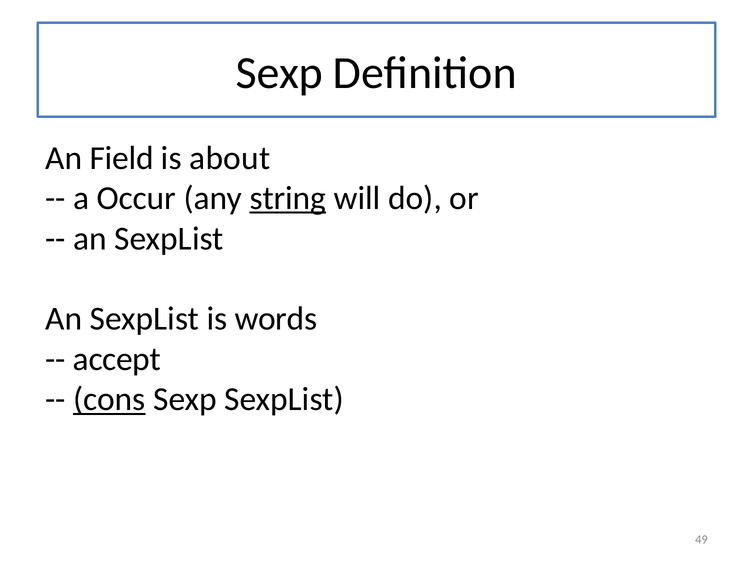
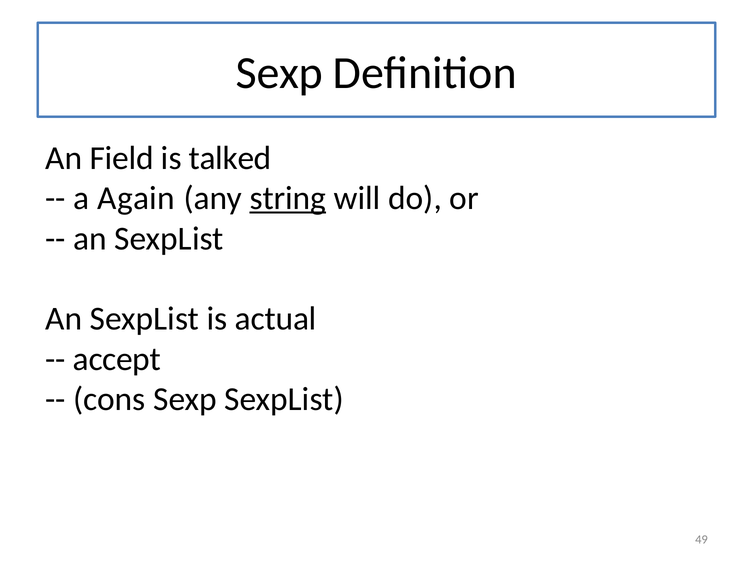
about: about -> talked (230, 158)
Occur: Occur -> Again (136, 198)
words: words -> actual (276, 319)
cons underline: present -> none (109, 399)
